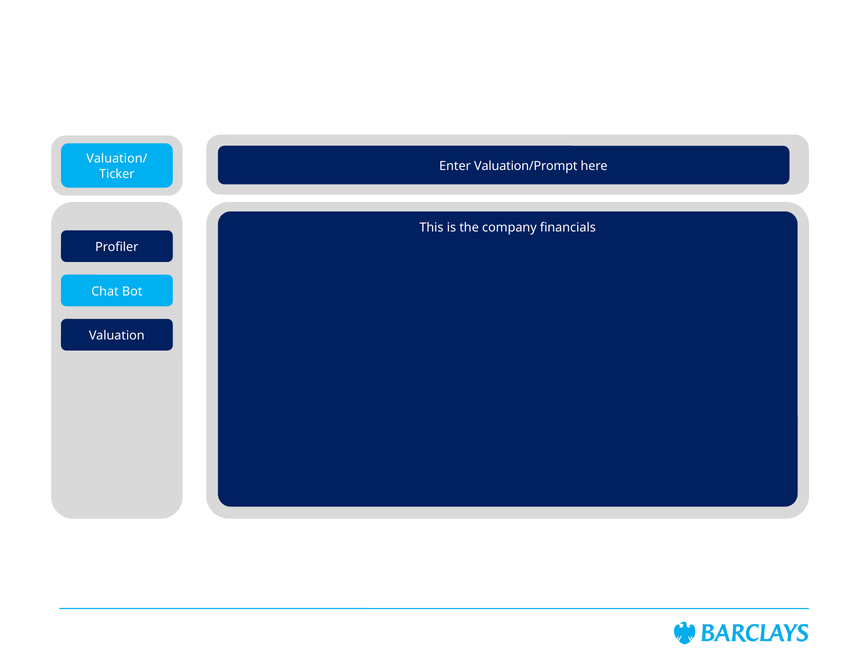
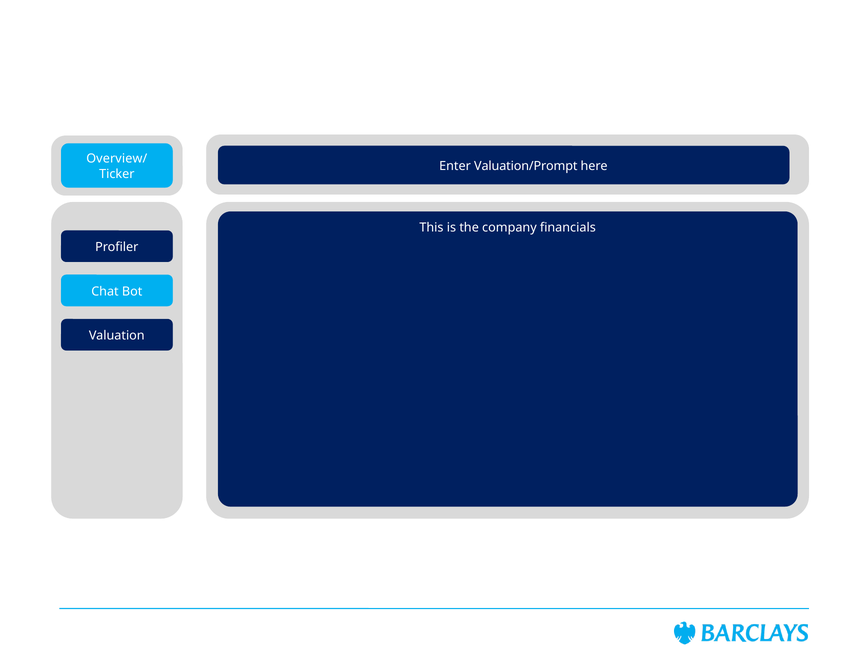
Valuation/: Valuation/ -> Overview/ (117, 159)
